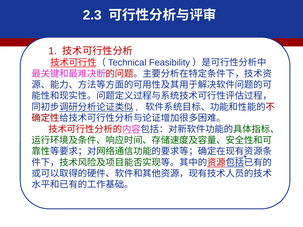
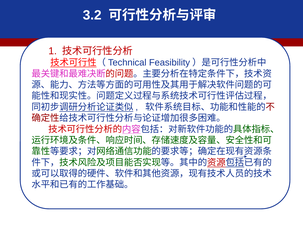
2.3: 2.3 -> 3.2 (92, 15)
